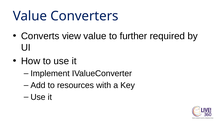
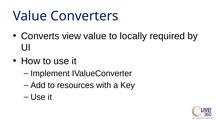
further: further -> locally (133, 36)
